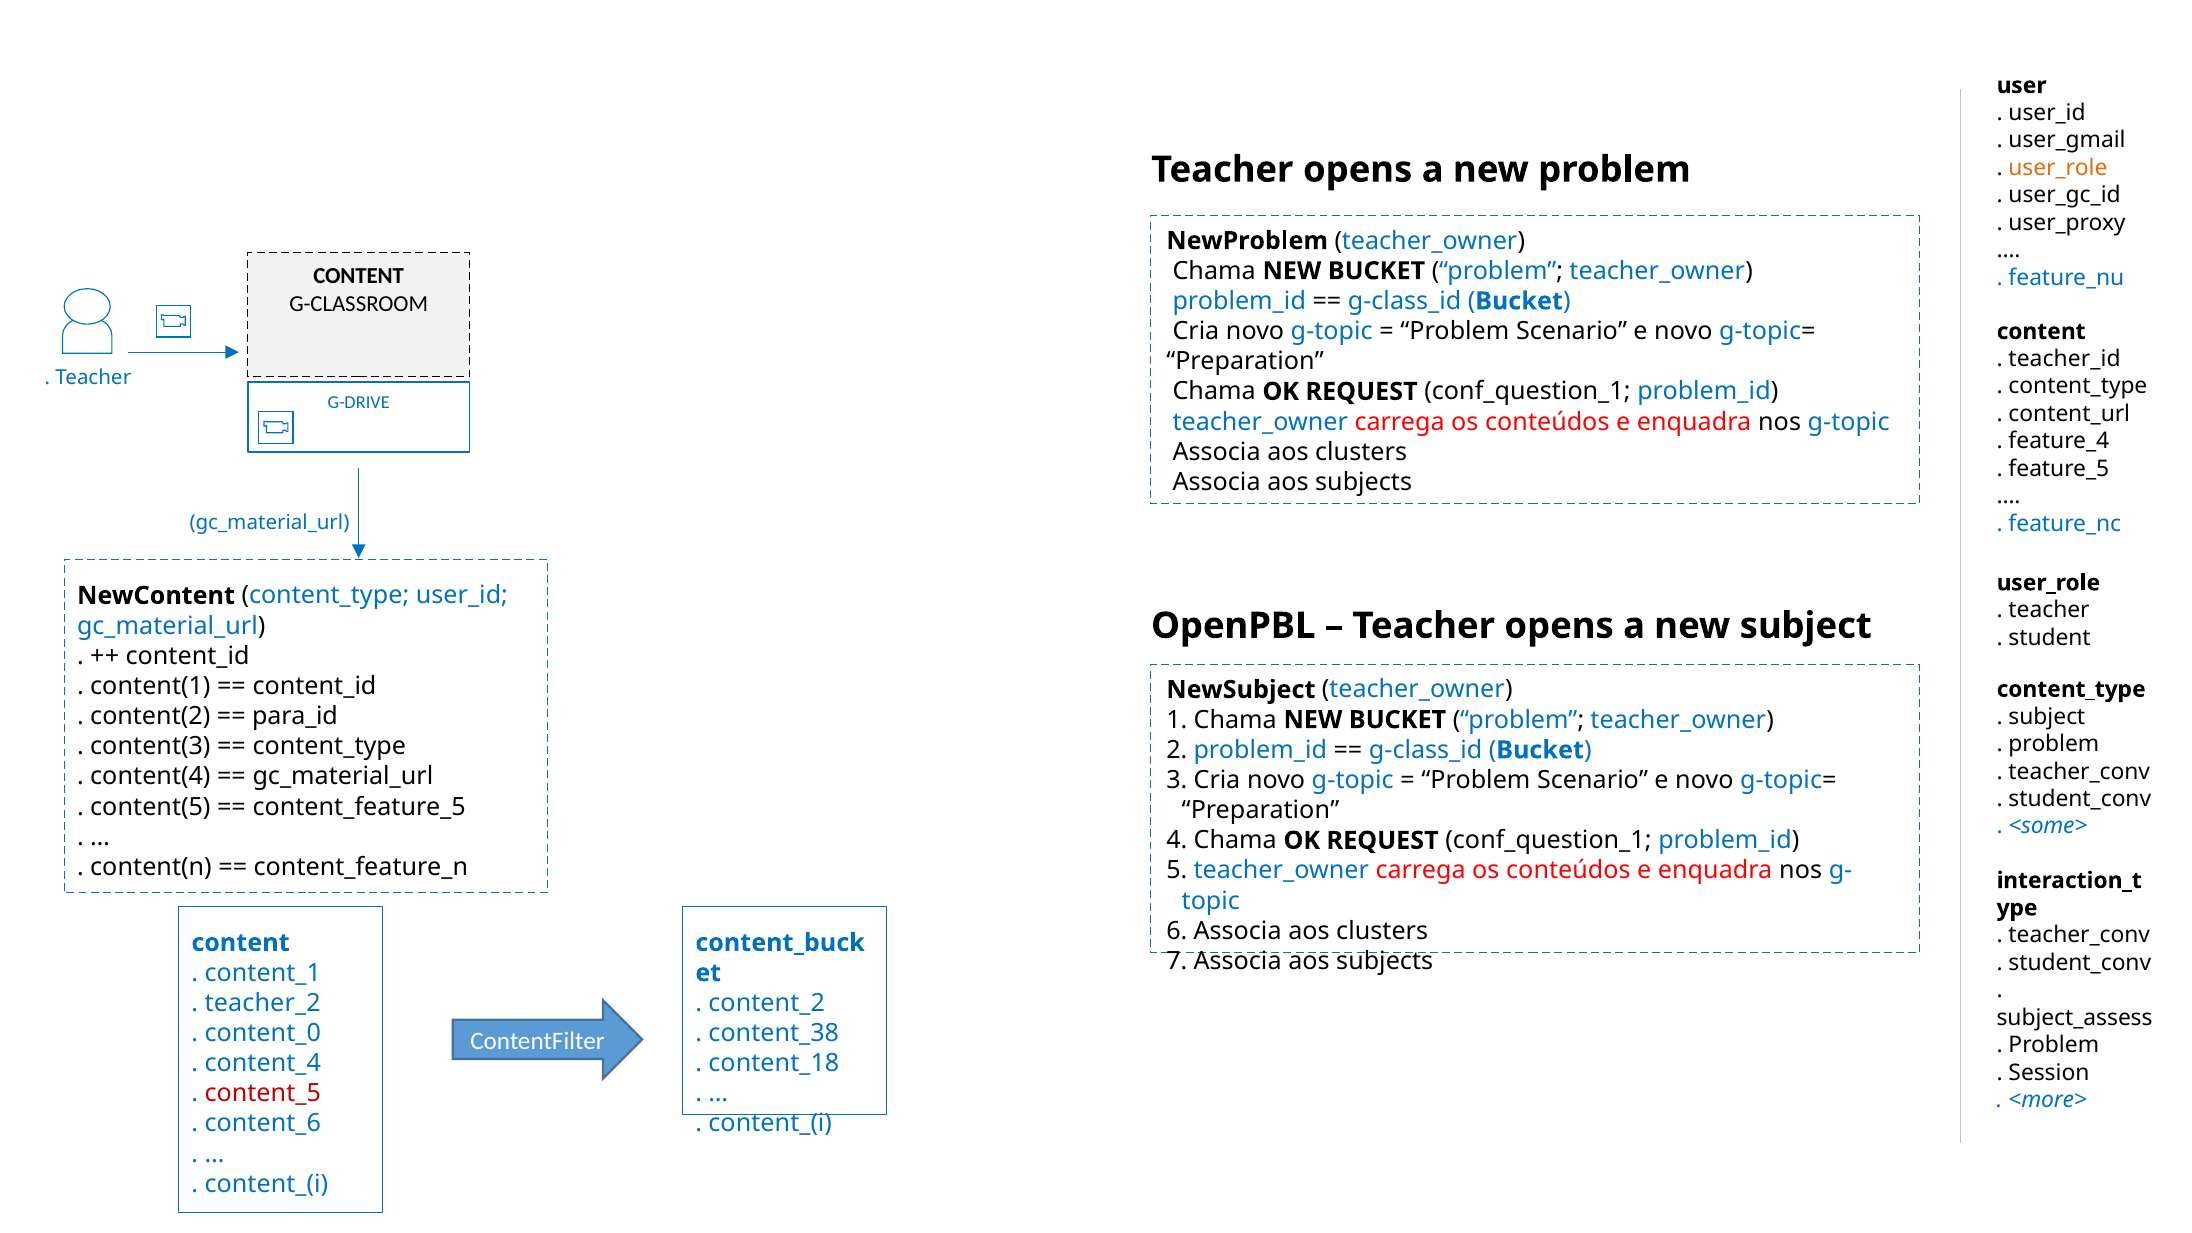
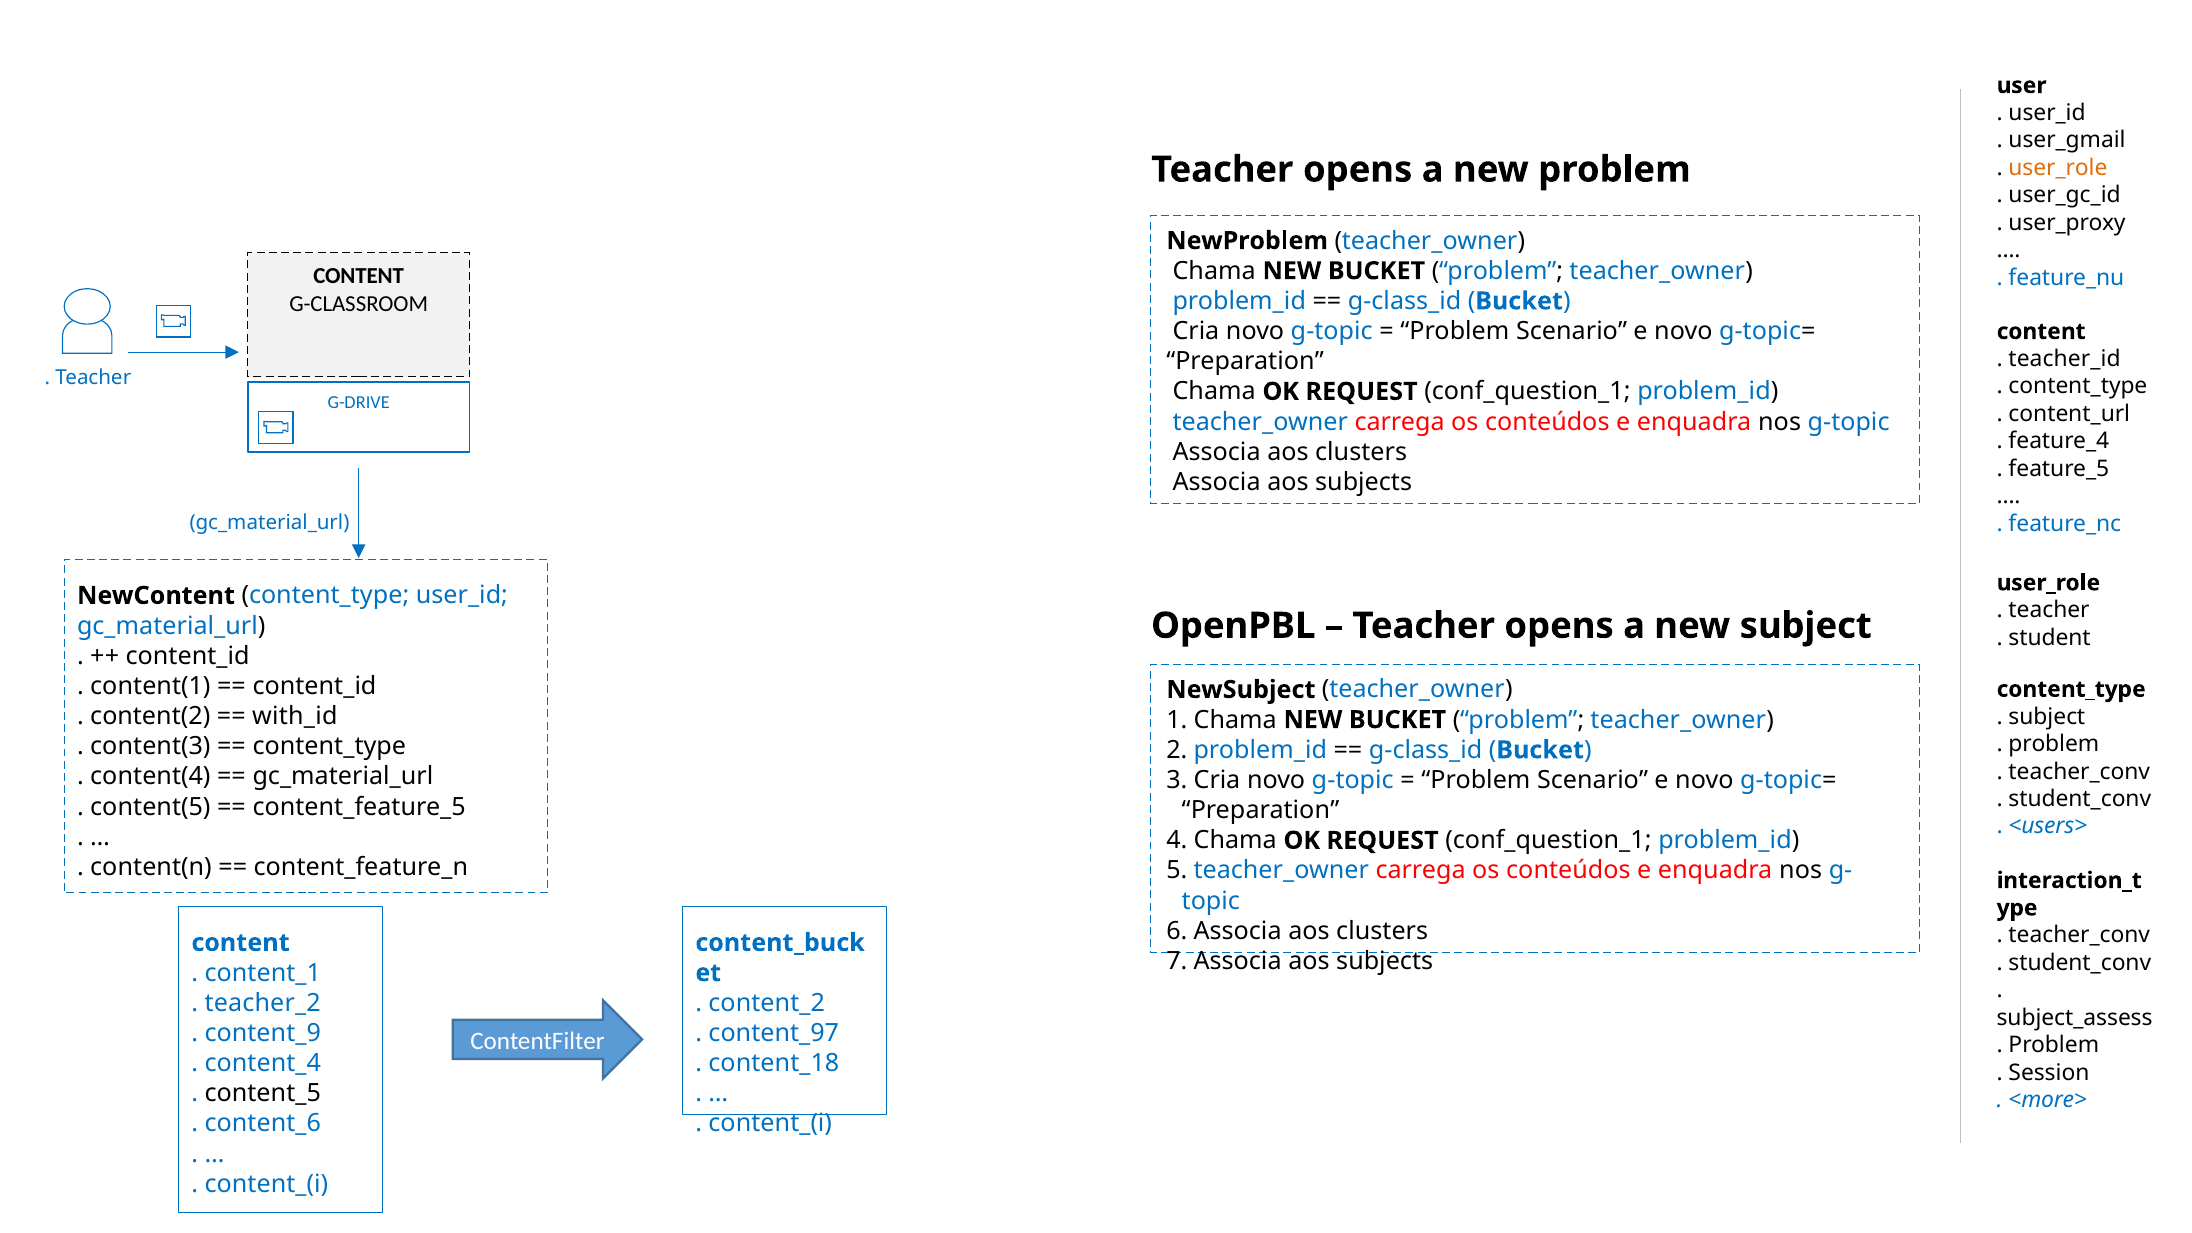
para_id: para_id -> with_id (295, 716)
<some>: <some> -> <users> (2048, 826)
content_0: content_0 -> content_9 (263, 1033)
content_38: content_38 -> content_97 (774, 1033)
content_5 colour: red -> black (263, 1094)
